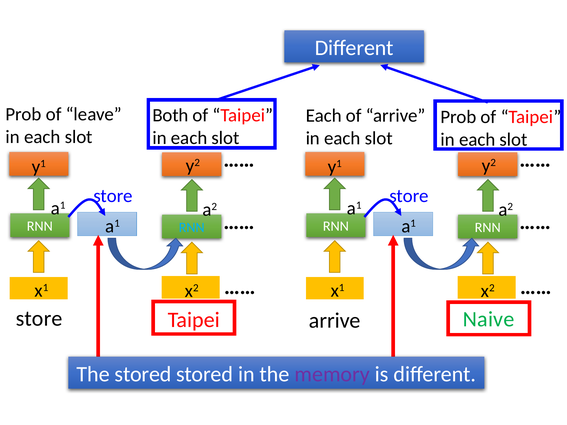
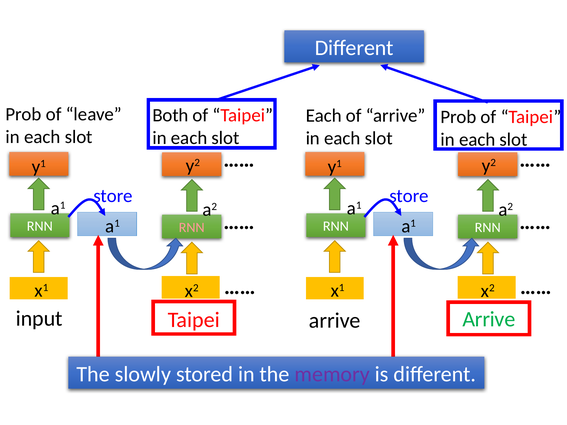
RNN colour: light blue -> pink (192, 228)
store: store -> input (39, 319)
arrive Naive: Naive -> Arrive (489, 319)
The stored: stored -> slowly (143, 374)
